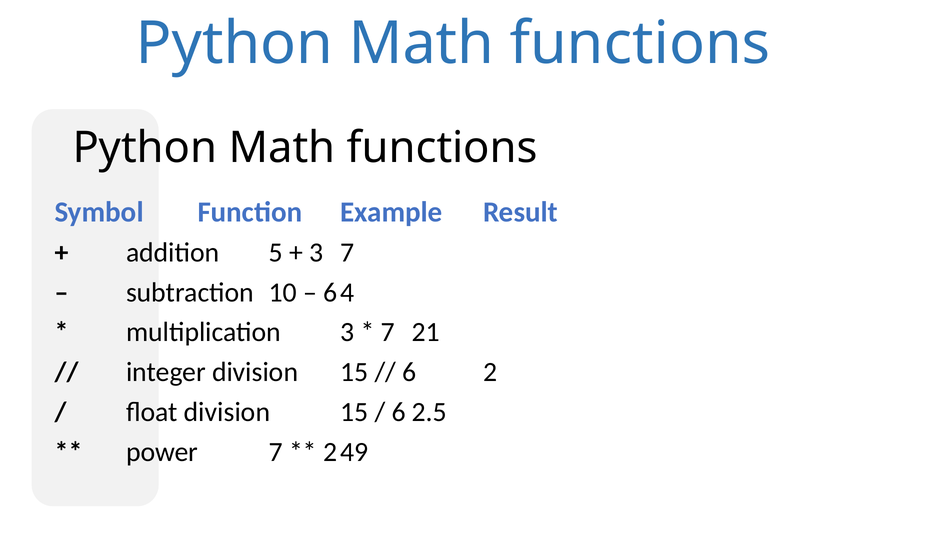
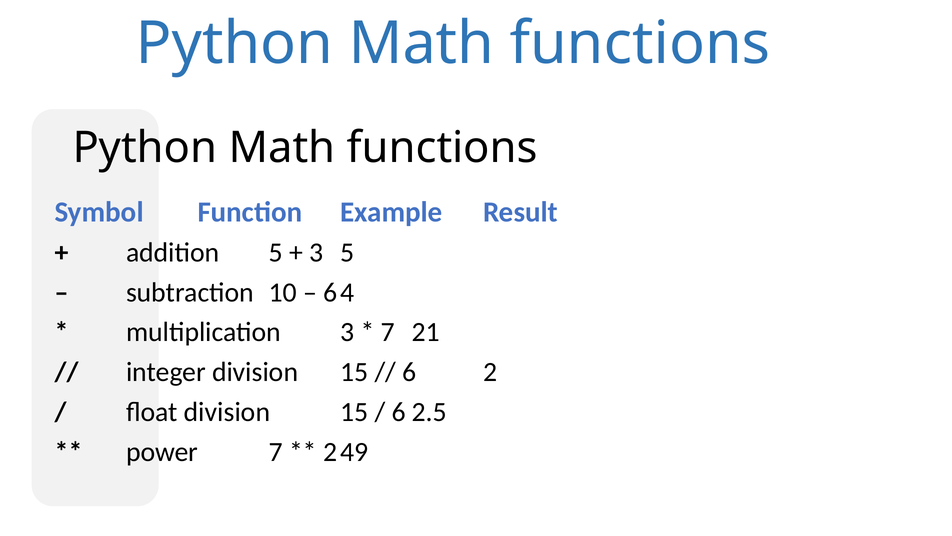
3 7: 7 -> 5 (347, 252)
